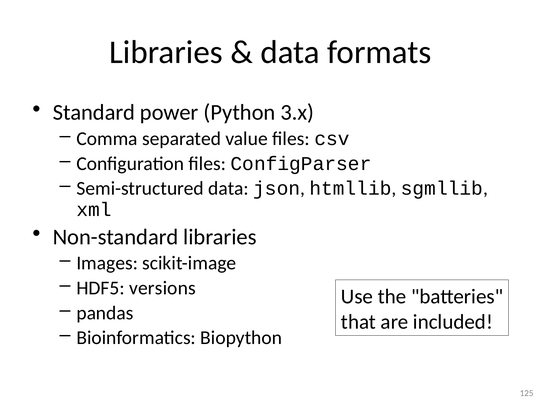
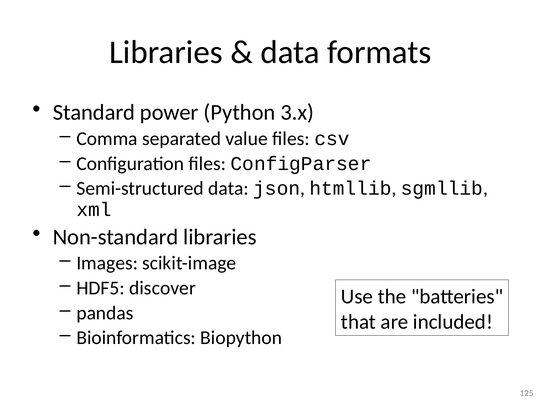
versions: versions -> discover (162, 288)
